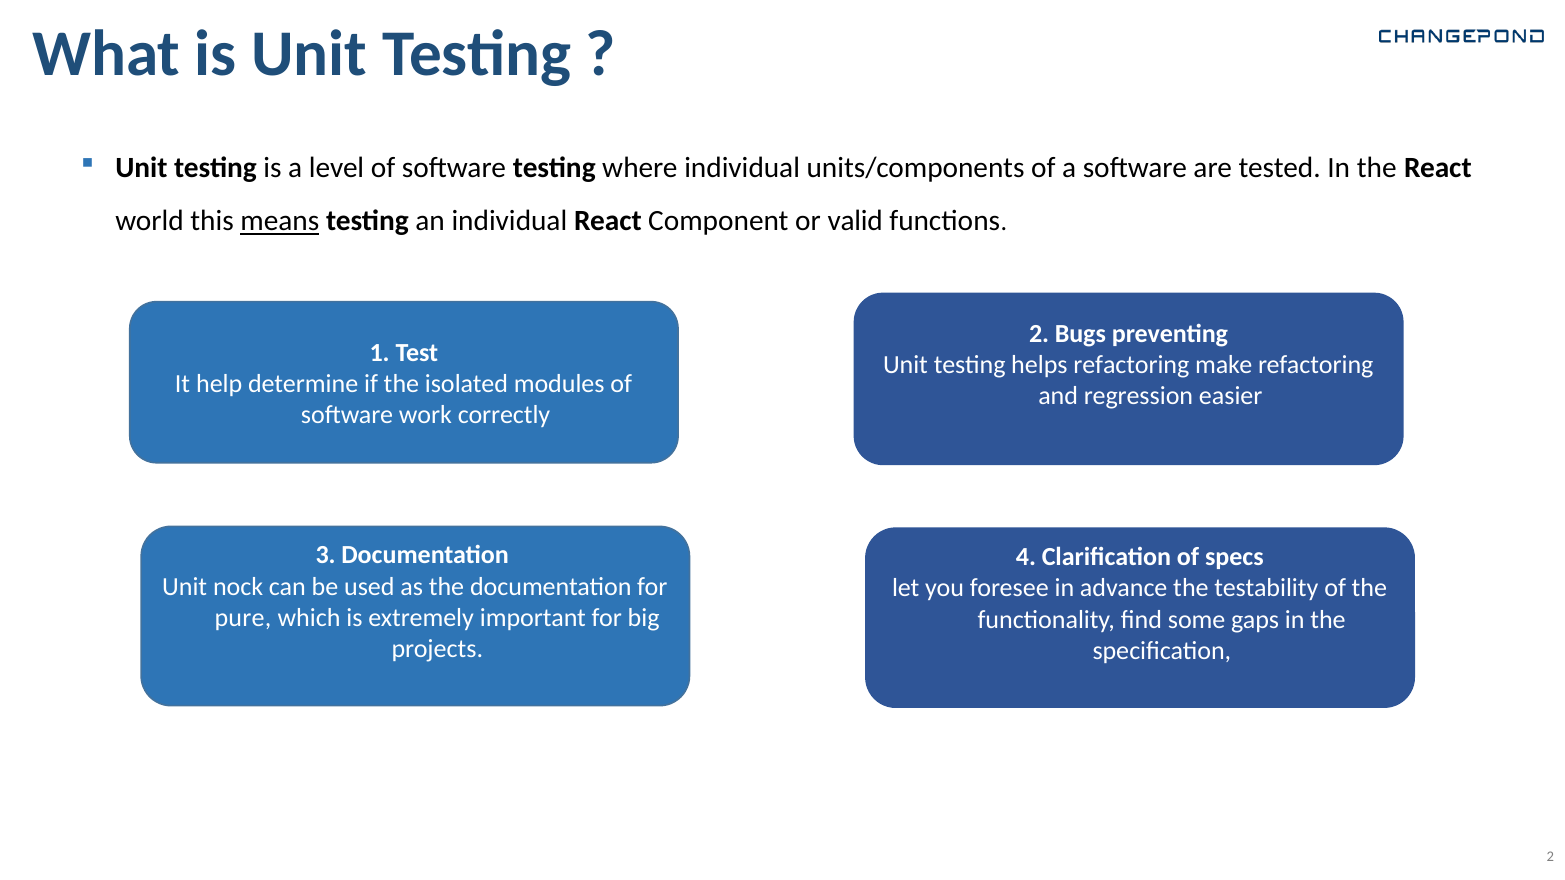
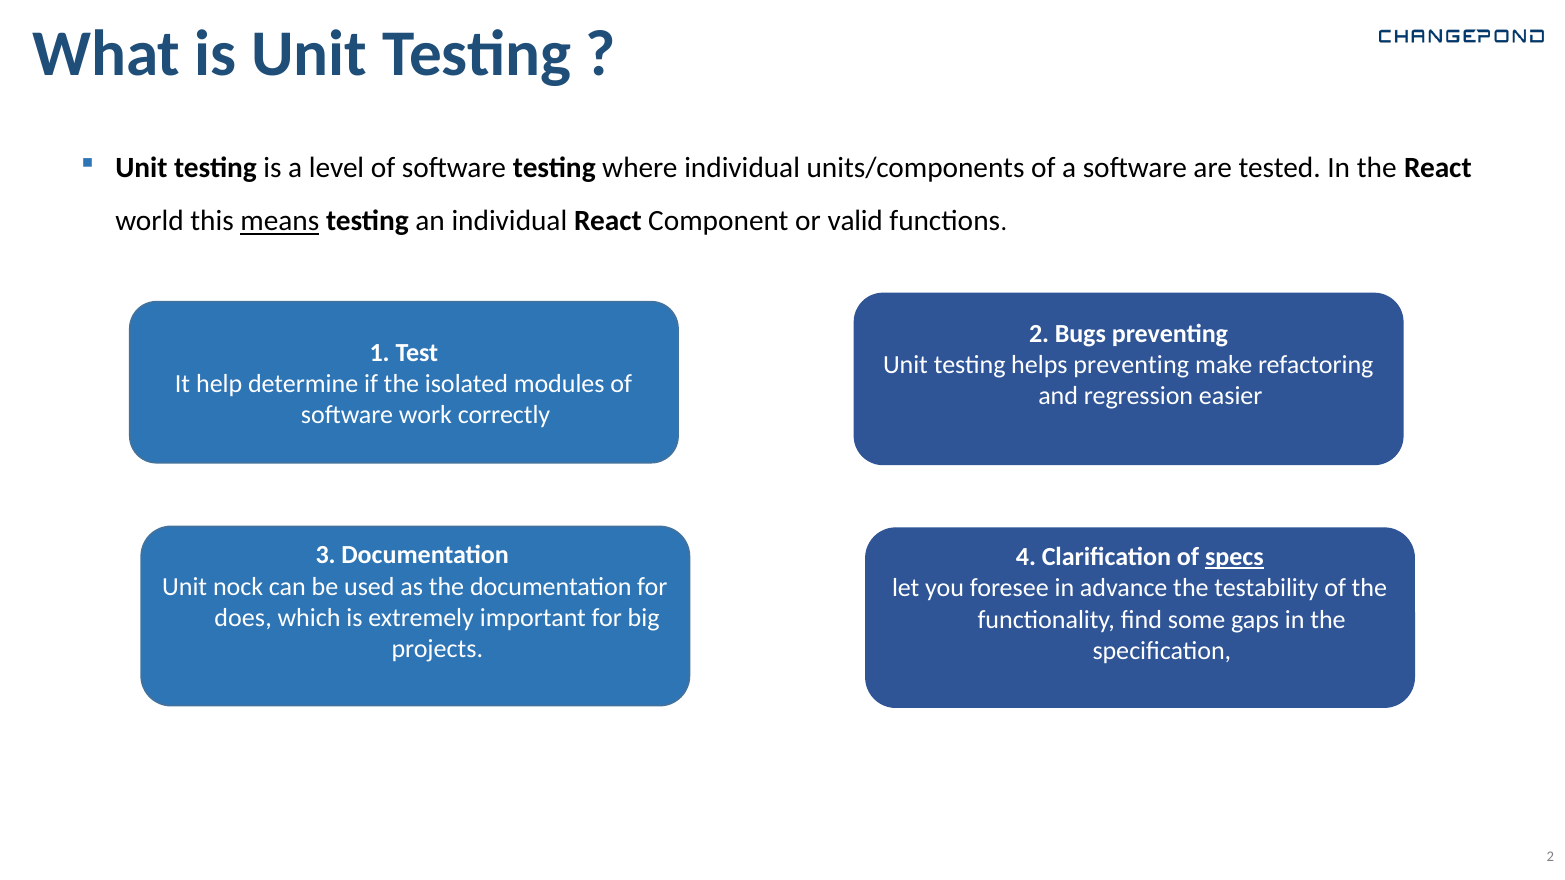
helps refactoring: refactoring -> preventing (1131, 365)
specs underline: none -> present (1234, 557)
pure: pure -> does (243, 618)
